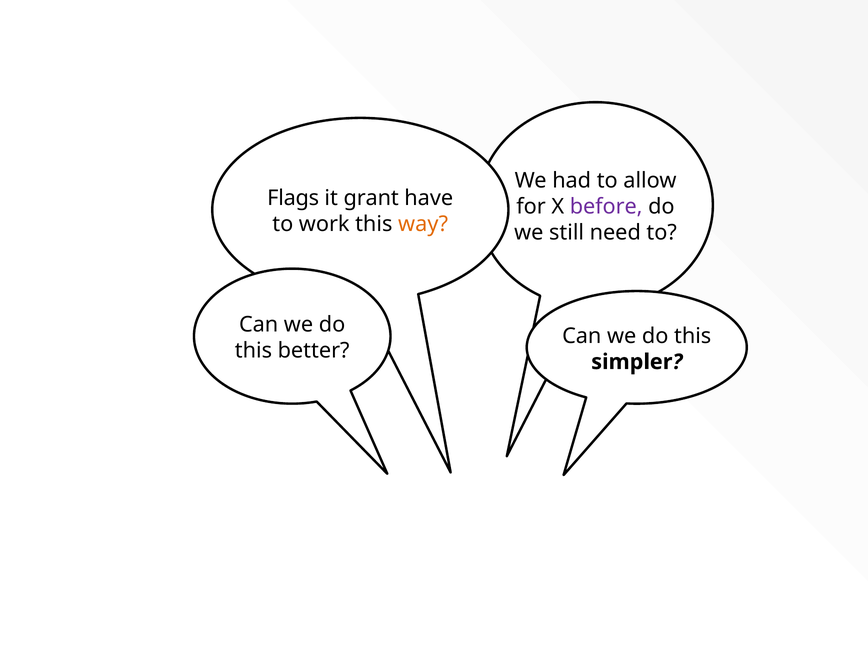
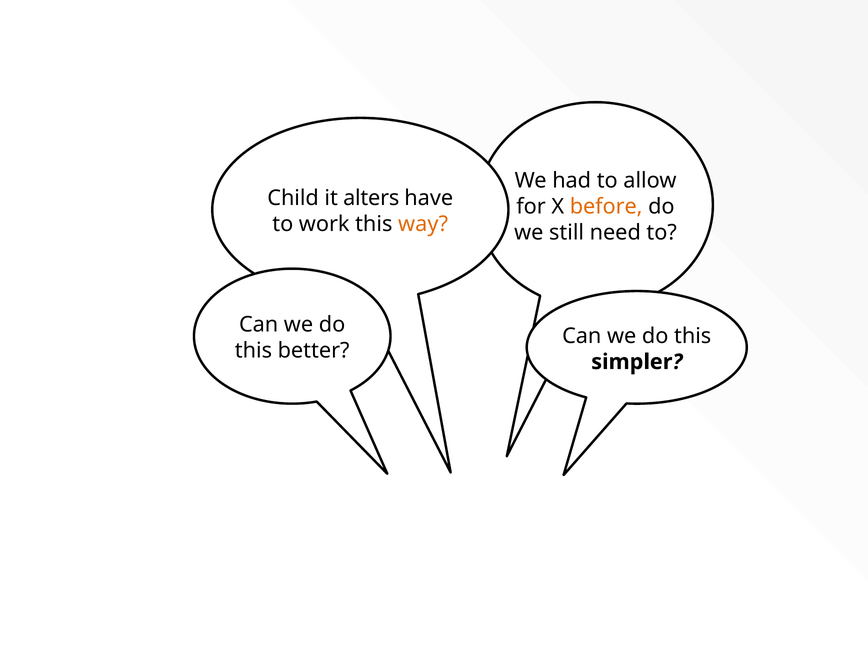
Flags: Flags -> Child (293, 198)
grant: grant -> alters (371, 198)
before colour: purple -> orange (606, 207)
